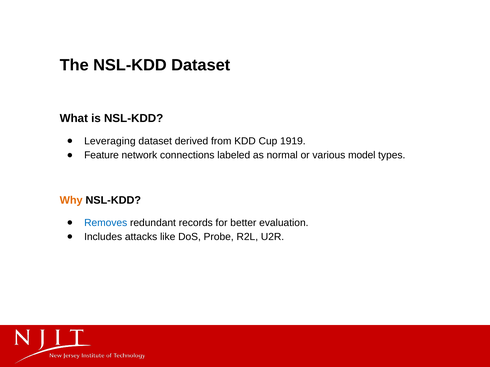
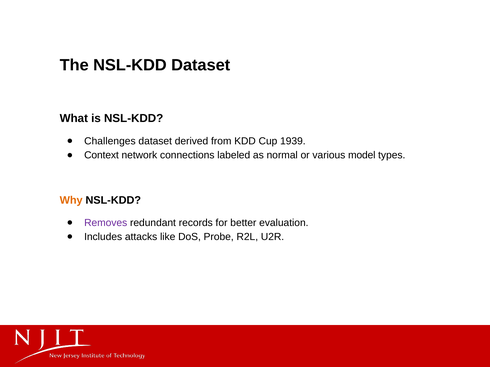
Leveraging: Leveraging -> Challenges (110, 141)
1919: 1919 -> 1939 (293, 141)
Feature: Feature -> Context (102, 155)
Removes colour: blue -> purple (106, 223)
